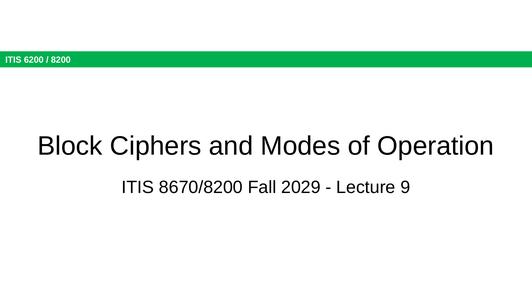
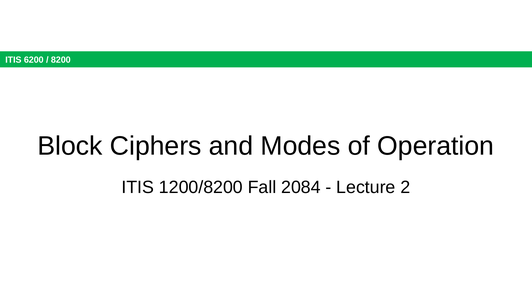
8670/8200: 8670/8200 -> 1200/8200 (201, 187)
2029: 2029 -> 2084 (301, 187)
9: 9 -> 2 (405, 187)
